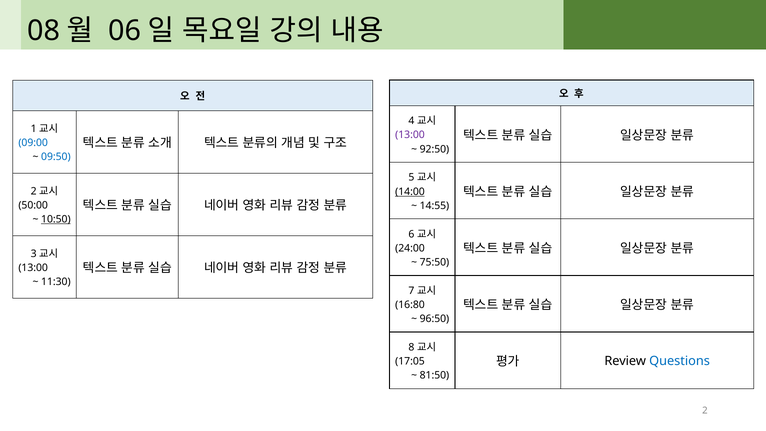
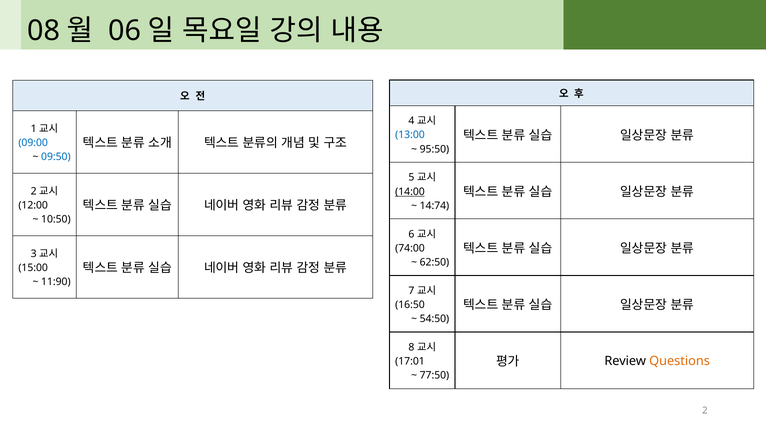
13:00 colour: purple -> blue (410, 135)
92:50: 92:50 -> 95:50 (434, 149)
50:00: 50:00 -> 12:00 (33, 205)
14:55: 14:55 -> 14:74 (434, 206)
10:50 underline: present -> none (56, 219)
24:00: 24:00 -> 74:00 (410, 248)
75:50: 75:50 -> 62:50 (434, 262)
13:00: 13:00 -> 15:00 (33, 268)
11:30: 11:30 -> 11:90 (56, 282)
16:80: 16:80 -> 16:50 (410, 305)
96:50: 96:50 -> 54:50 (434, 319)
Questions colour: blue -> orange (680, 361)
17:05: 17:05 -> 17:01 (410, 361)
81:50: 81:50 -> 77:50 (434, 375)
